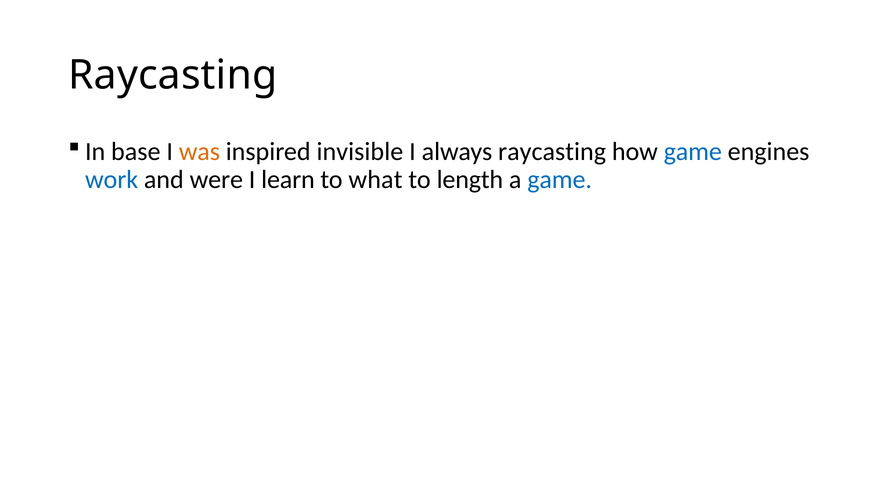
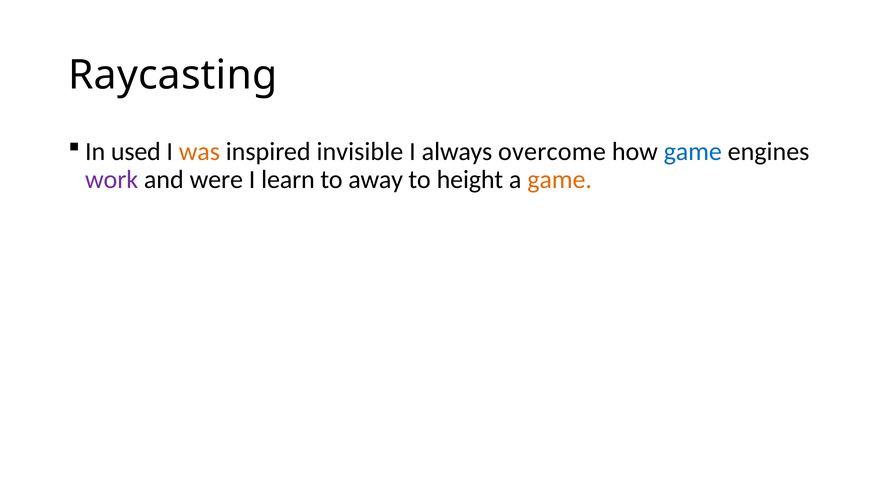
base: base -> used (136, 151)
always raycasting: raycasting -> overcome (552, 151)
work colour: blue -> purple (112, 180)
what: what -> away (376, 180)
length: length -> height (470, 180)
game colour: blue -> orange (560, 180)
